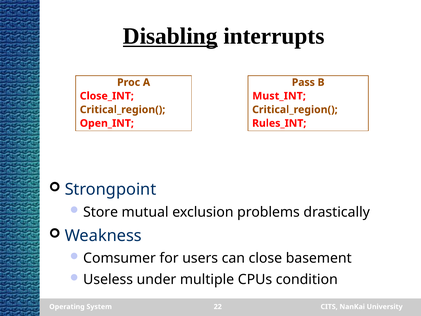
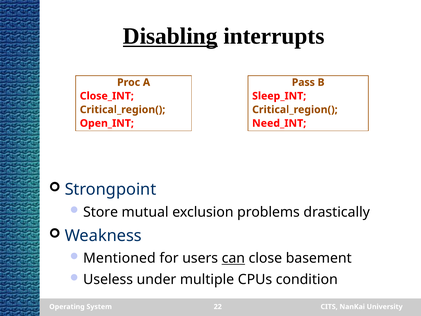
Must_INT: Must_INT -> Sleep_INT (279, 96)
Rules_INT: Rules_INT -> Need_INT (279, 123)
Comsumer: Comsumer -> Mentioned (119, 258)
can underline: none -> present (233, 258)
